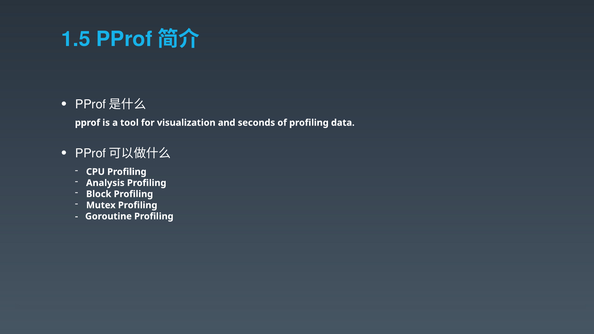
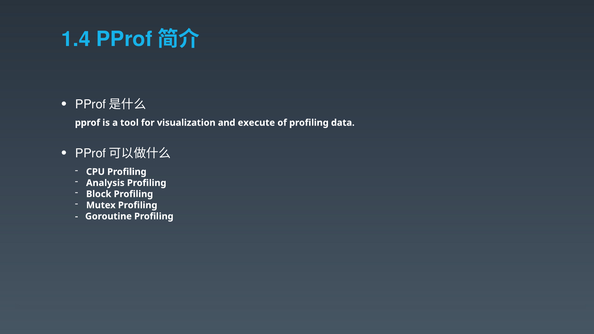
1.5: 1.5 -> 1.4 (76, 39)
seconds: seconds -> execute (256, 123)
